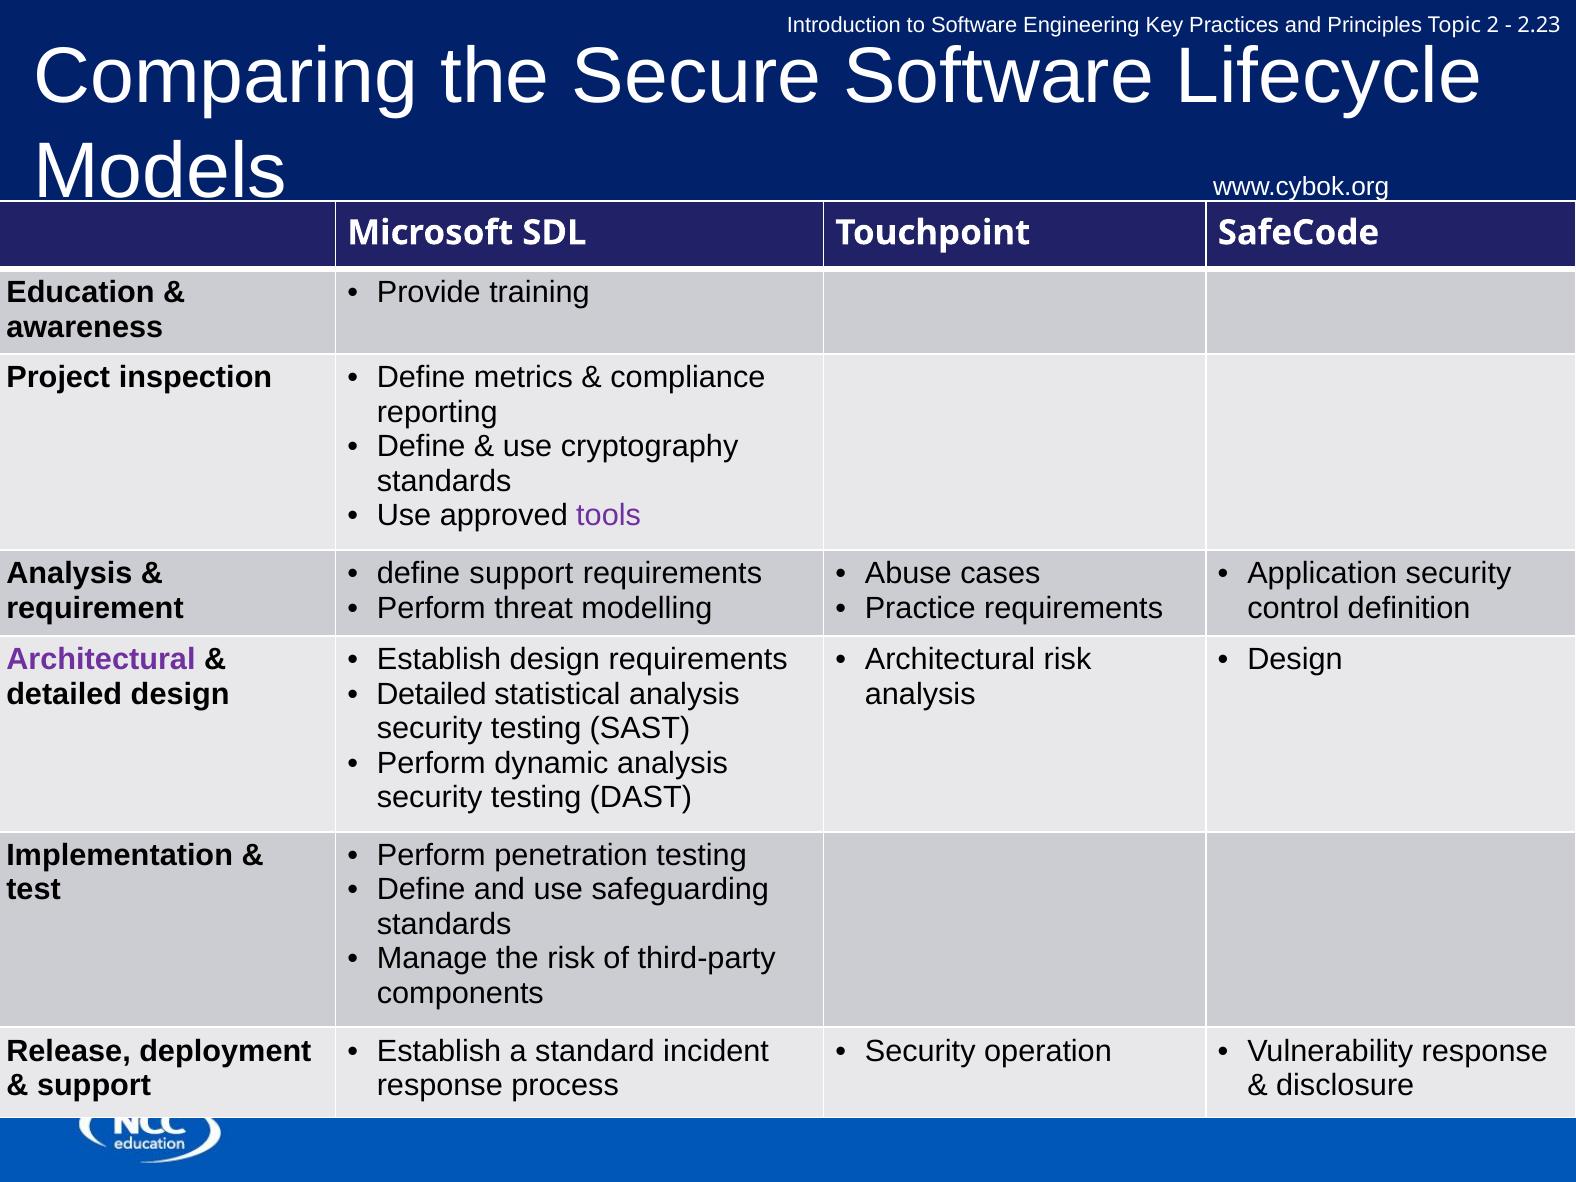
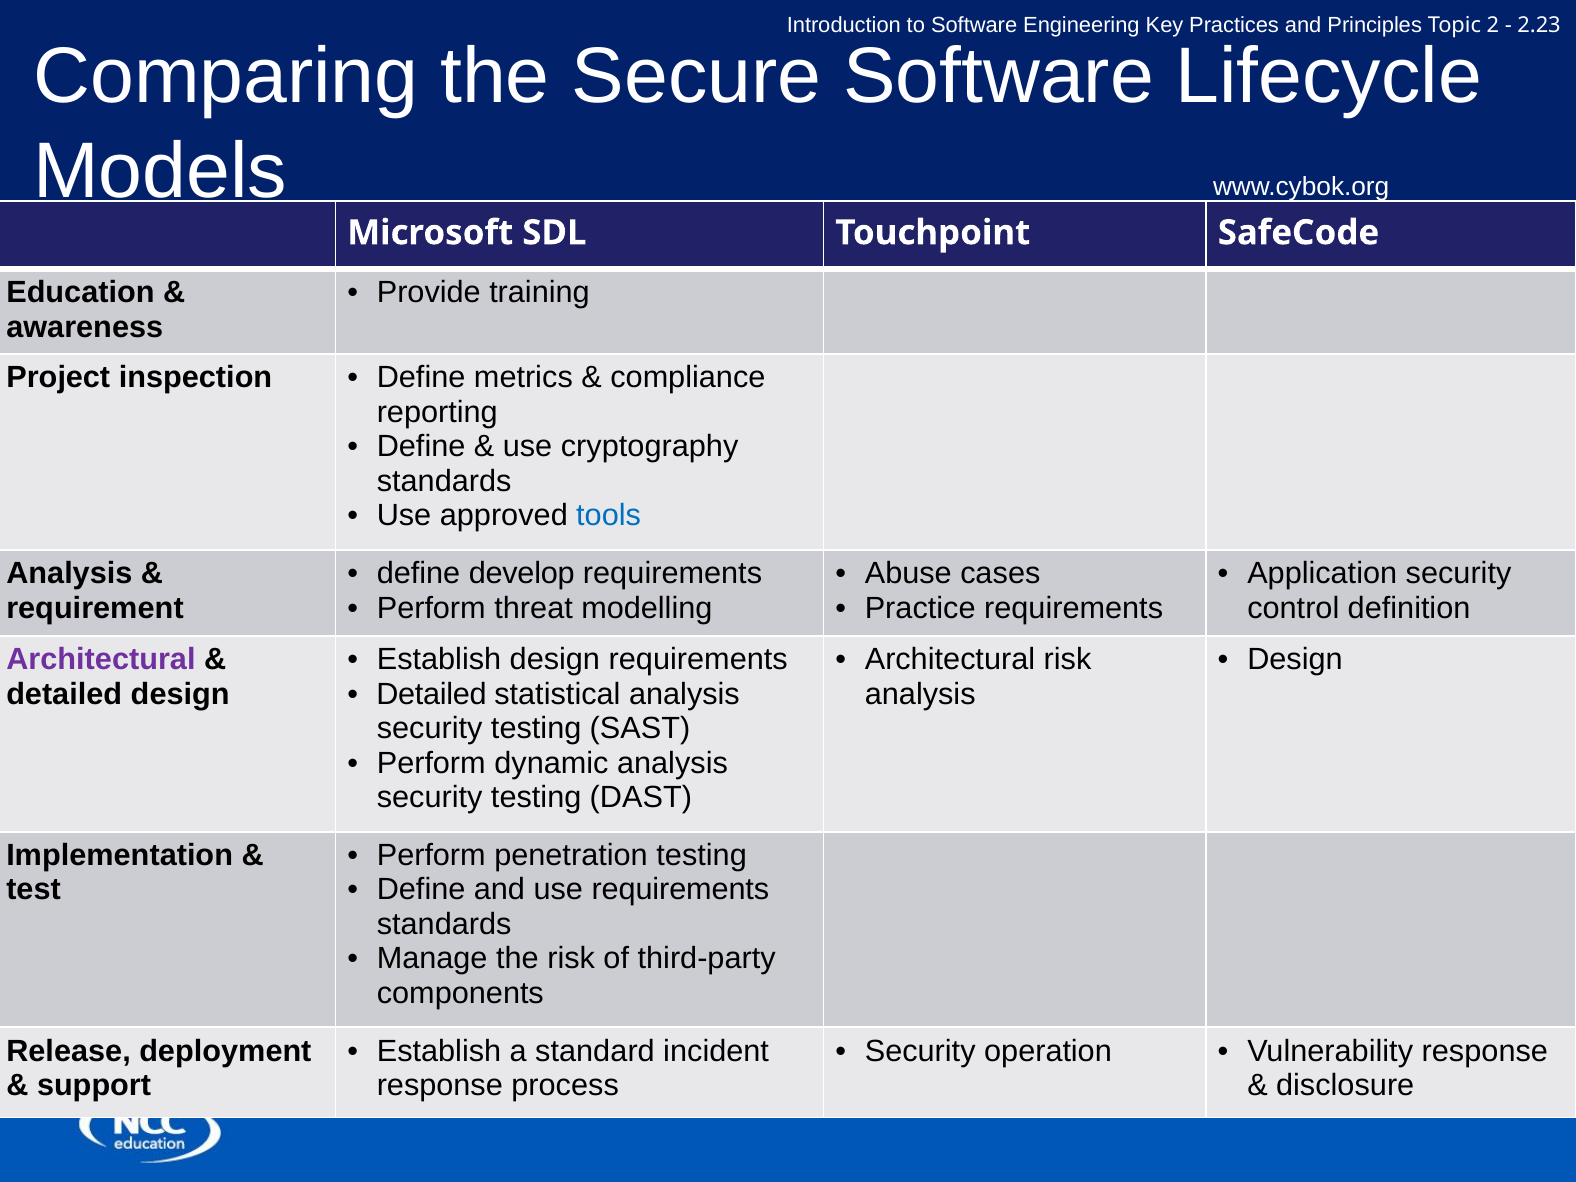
tools colour: purple -> blue (609, 516)
define support: support -> develop (522, 574)
use safeguarding: safeguarding -> requirements (680, 890)
